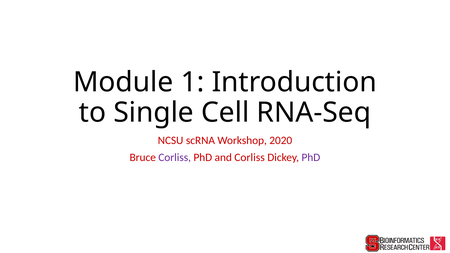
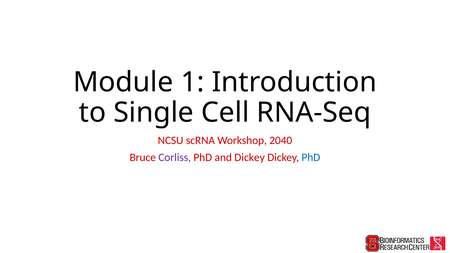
2020: 2020 -> 2040 (281, 141)
and Corliss: Corliss -> Dickey (250, 157)
PhD colour: purple -> blue (311, 157)
